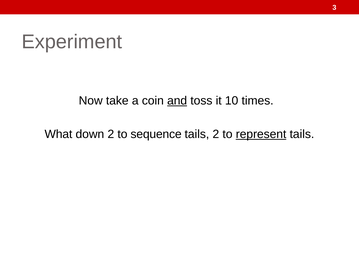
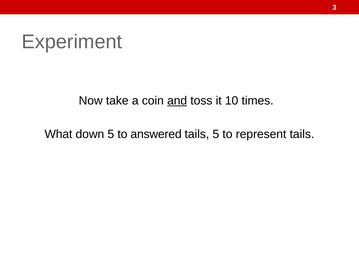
down 2: 2 -> 5 (111, 134)
sequence: sequence -> answered (156, 134)
tails 2: 2 -> 5 (216, 134)
represent underline: present -> none (261, 134)
